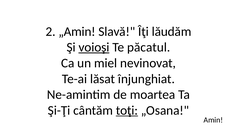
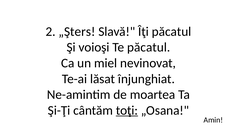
„Amin: „Amin -> „Şters (77, 32)
Îţi lăudăm: lăudăm -> păcatul (172, 32)
voioşi underline: present -> none (94, 47)
